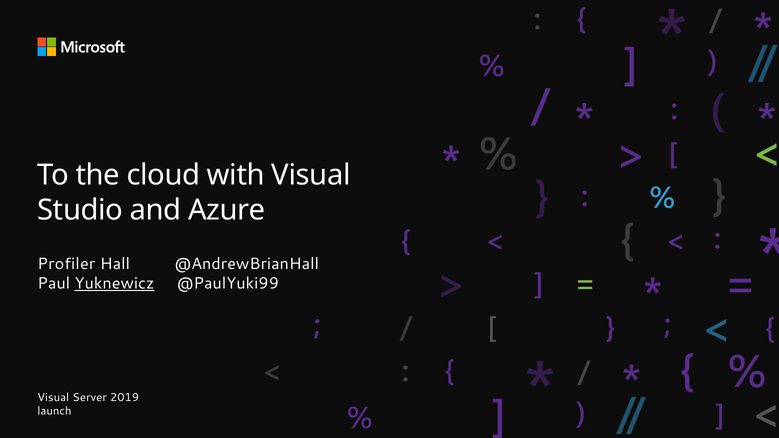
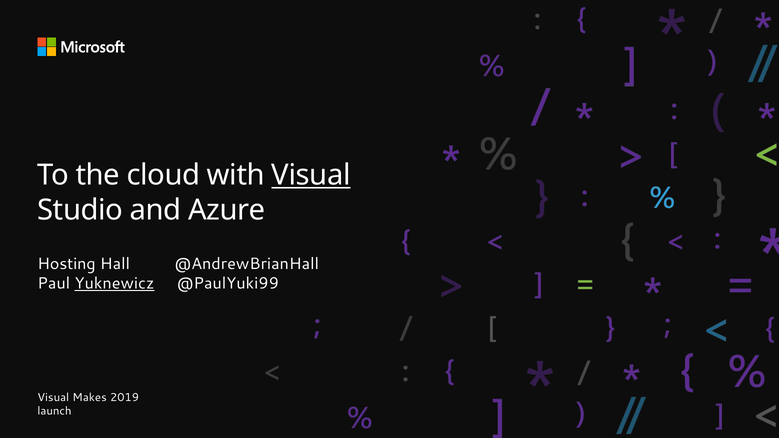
Visual underline: none -> present (311, 175)
Profiler: Profiler -> Hosting (66, 264)
Server: Server -> Makes (90, 398)
